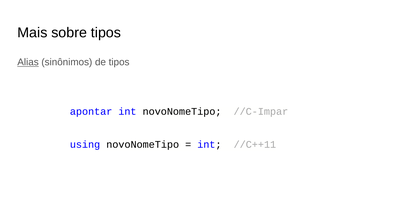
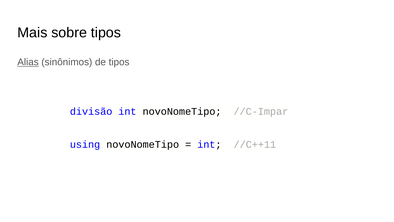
apontar: apontar -> divisão (91, 111)
